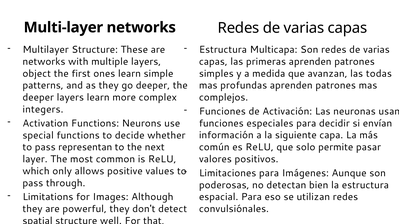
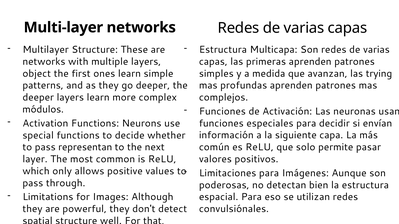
todas: todas -> trying (379, 74)
integers: integers -> módulos (43, 110)
